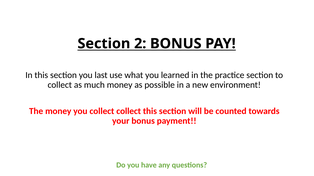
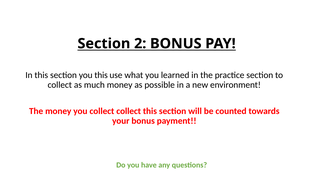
you last: last -> this (101, 75)
